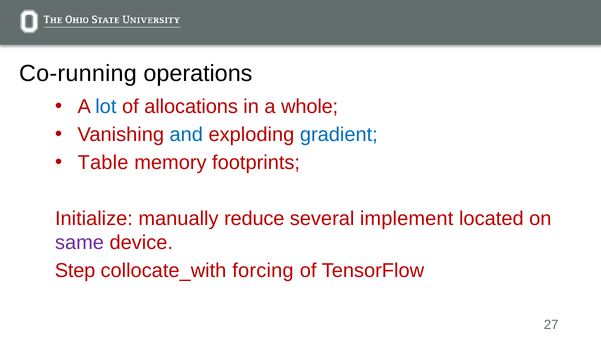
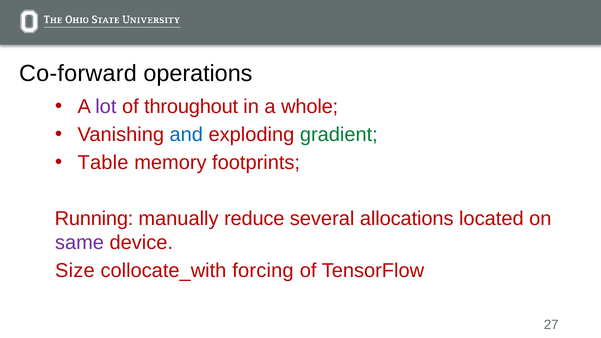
Co-running: Co-running -> Co-forward (78, 74)
lot colour: blue -> purple (106, 107)
allocations: allocations -> throughout (191, 107)
gradient colour: blue -> green (339, 135)
Initialize: Initialize -> Running (94, 219)
implement: implement -> allocations (407, 219)
Step: Step -> Size (75, 271)
